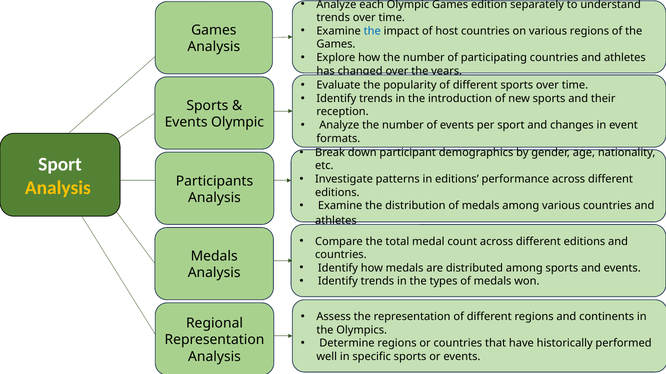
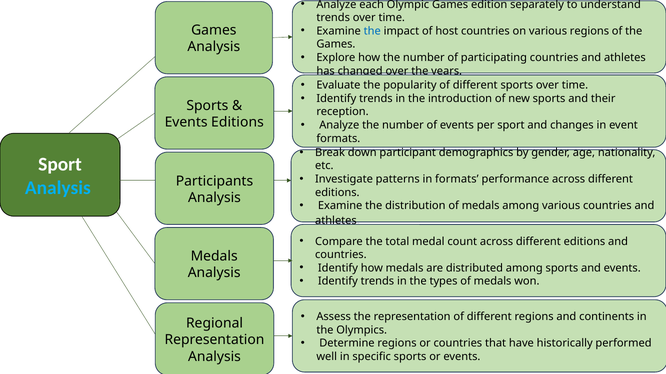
Events Olympic: Olympic -> Editions (237, 122)
in editions: editions -> formats (457, 179)
Analysis colour: yellow -> light blue (58, 188)
